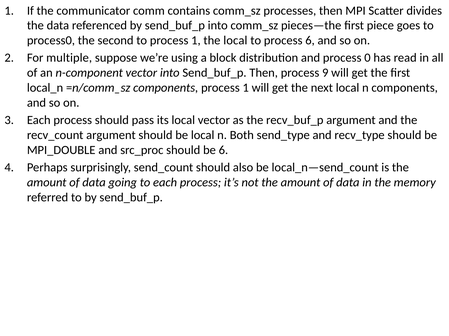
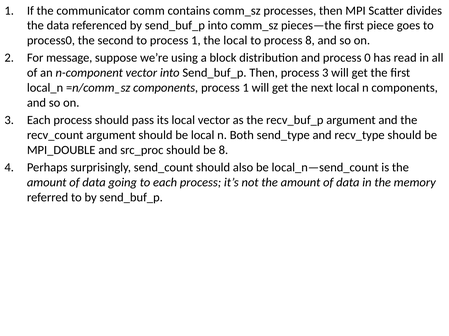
process 6: 6 -> 8 (310, 41)
multiple: multiple -> message (69, 58)
process 9: 9 -> 3 (325, 73)
be 6: 6 -> 8 (223, 150)
